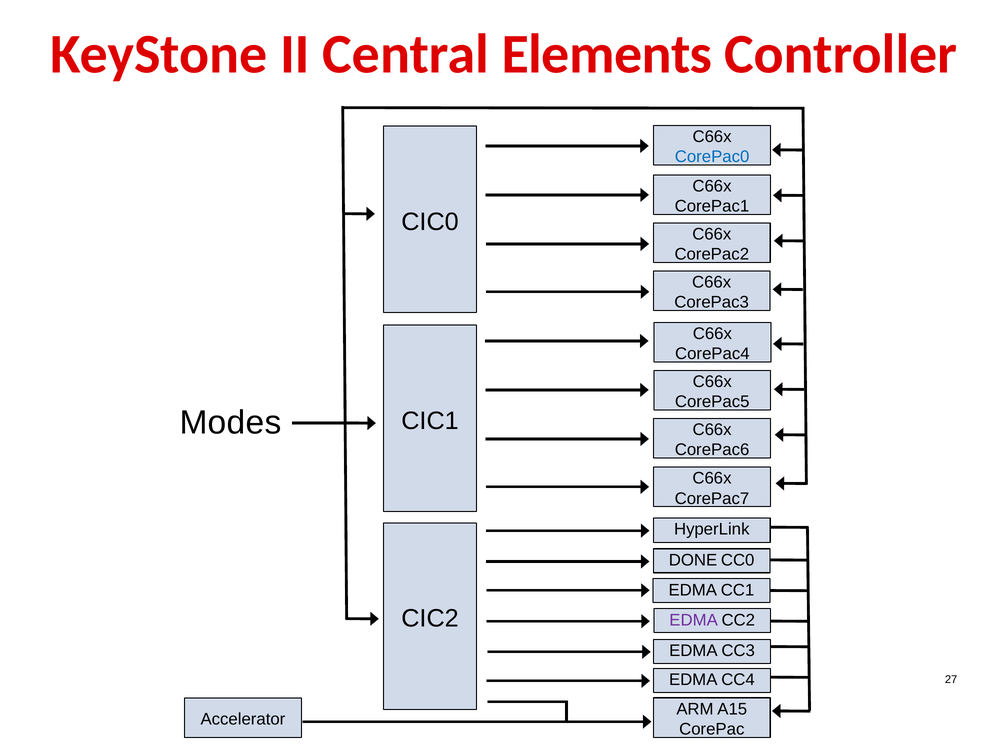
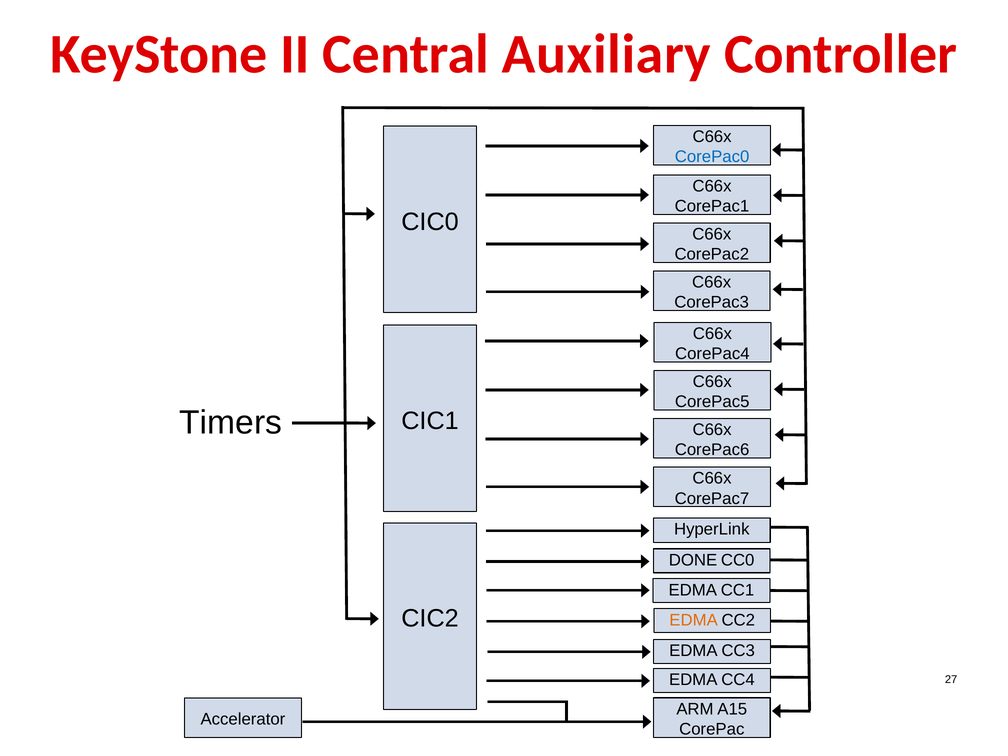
Elements: Elements -> Auxiliary (606, 54)
Modes: Modes -> Timers (231, 423)
EDMA colour: purple -> orange (694, 620)
